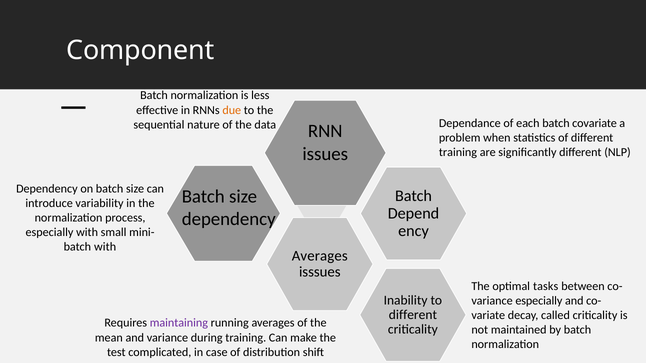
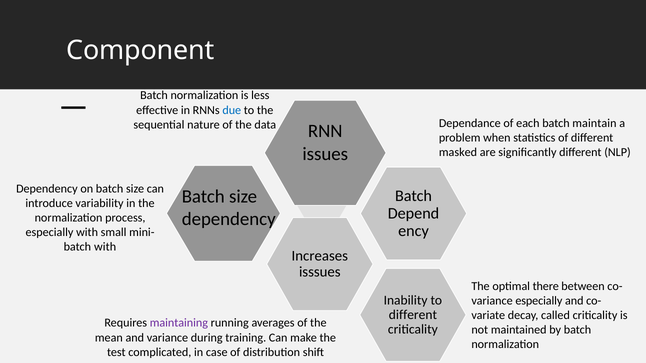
due colour: orange -> blue (232, 110)
covariate: covariate -> maintain (594, 123)
training: training -> masked (458, 152)
Averages: Averages -> Increases (320, 256)
tasks: tasks -> there (546, 287)
